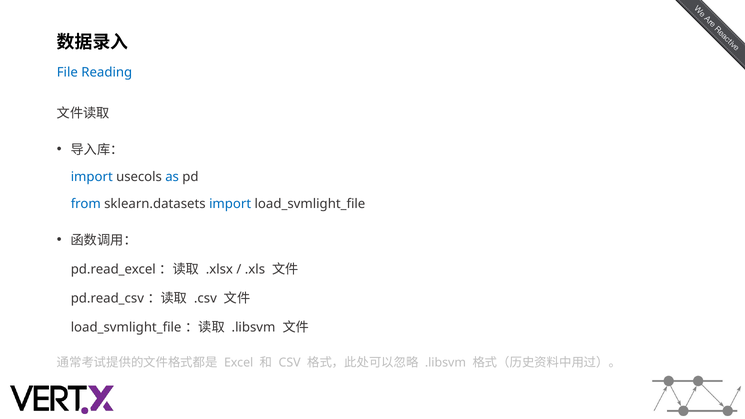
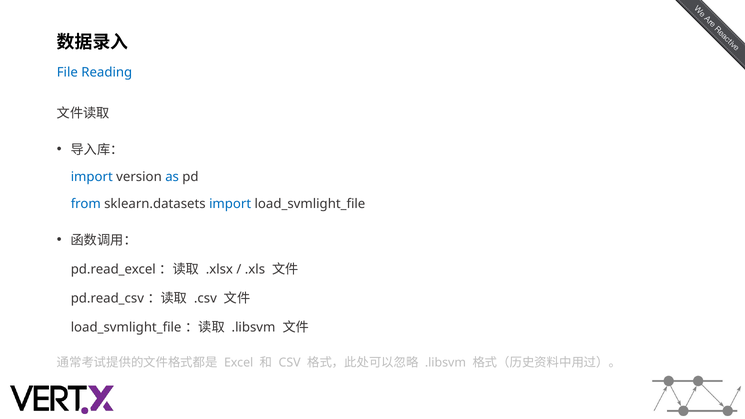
usecols: usecols -> version (139, 177)
